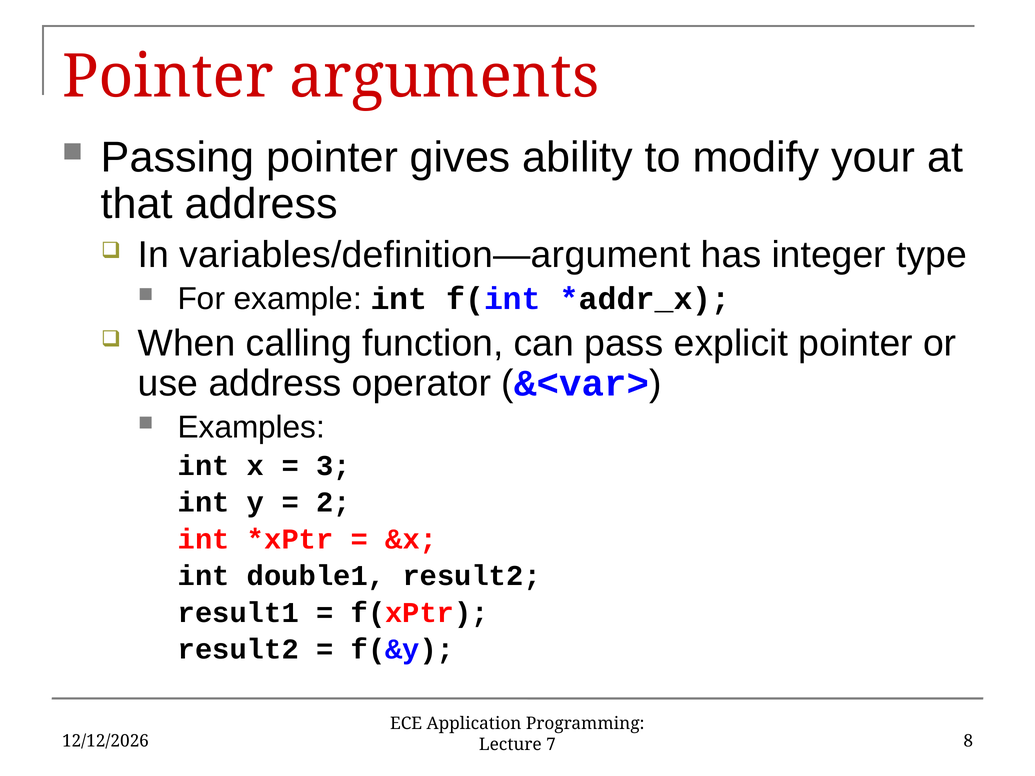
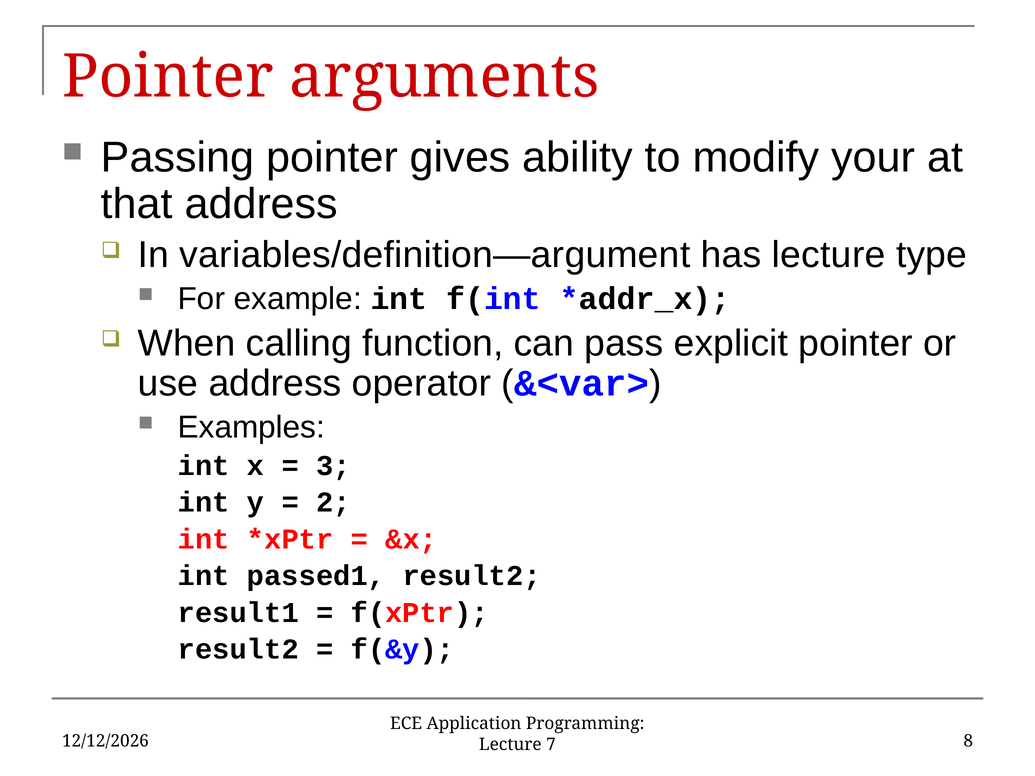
has integer: integer -> lecture (829, 255)
double1: double1 -> passed1 (316, 576)
